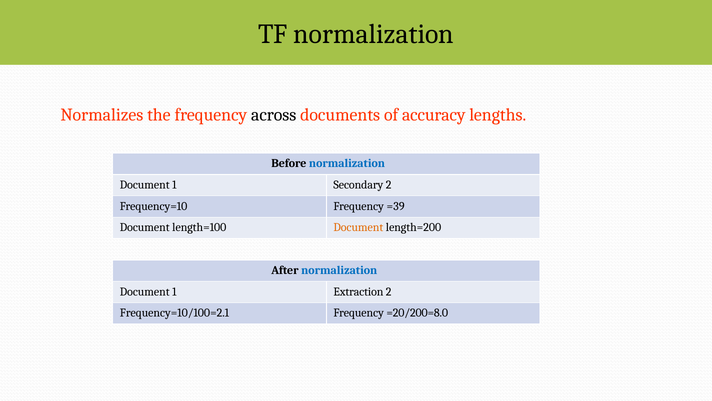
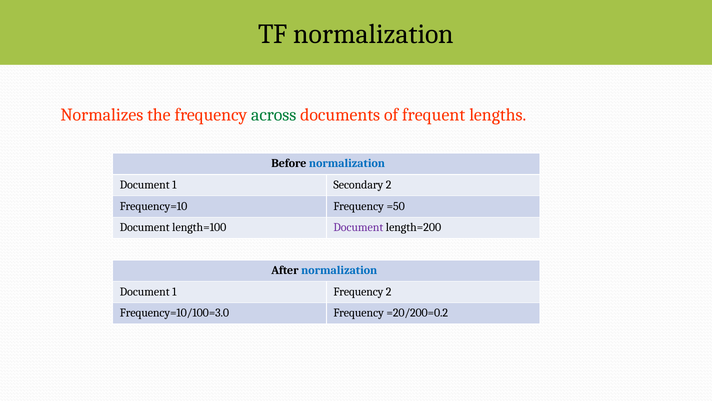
across colour: black -> green (274, 115)
accuracy: accuracy -> frequent (434, 115)
=39: =39 -> =50 (396, 206)
Document colour: orange -> purple (358, 227)
1 Extraction: Extraction -> Frequency (358, 291)
Frequency=10/100=2.1: Frequency=10/100=2.1 -> Frequency=10/100=3.0 (174, 313)
=20/200=8.0: =20/200=8.0 -> =20/200=0.2 (417, 313)
